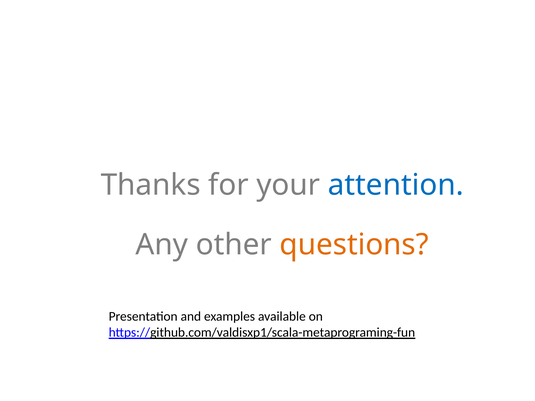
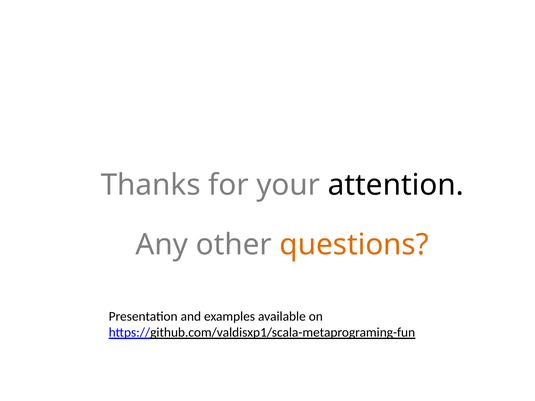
attention colour: blue -> black (396, 185)
